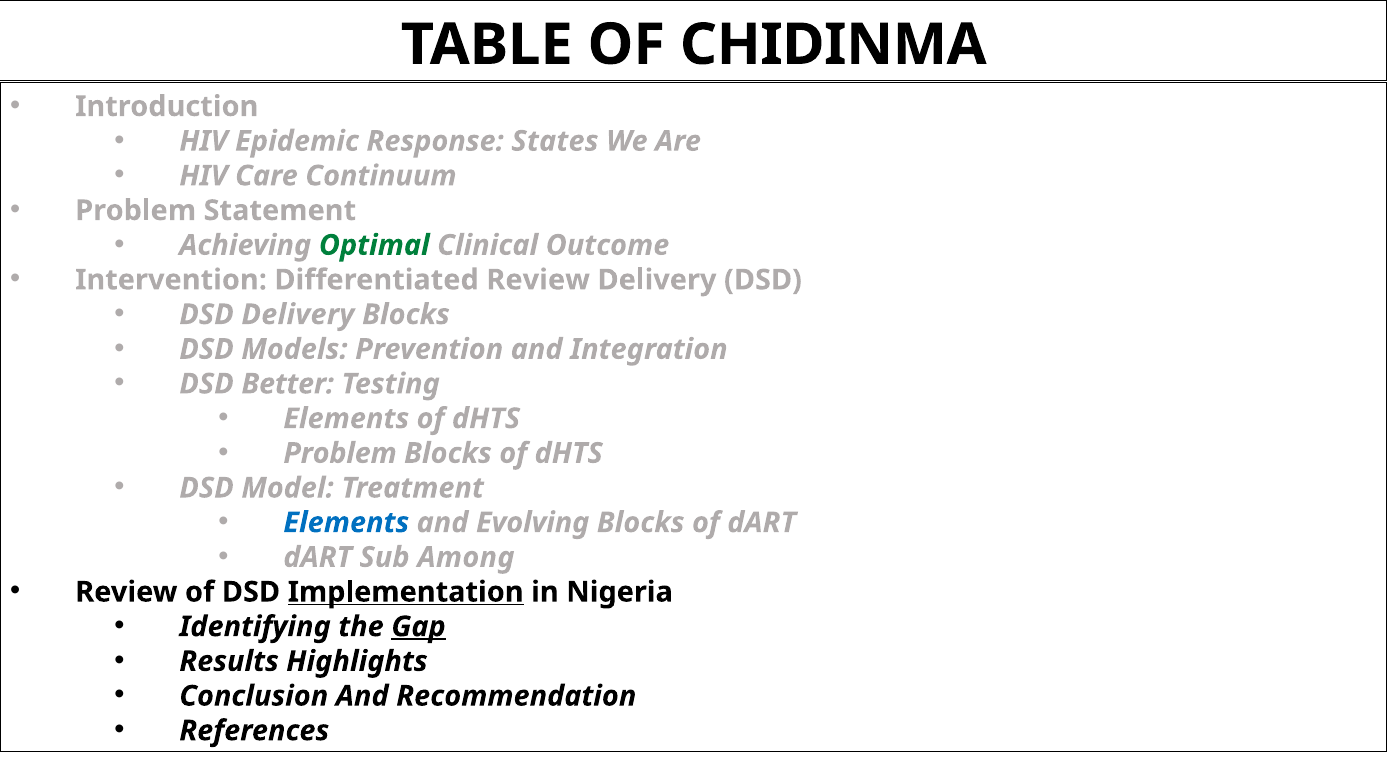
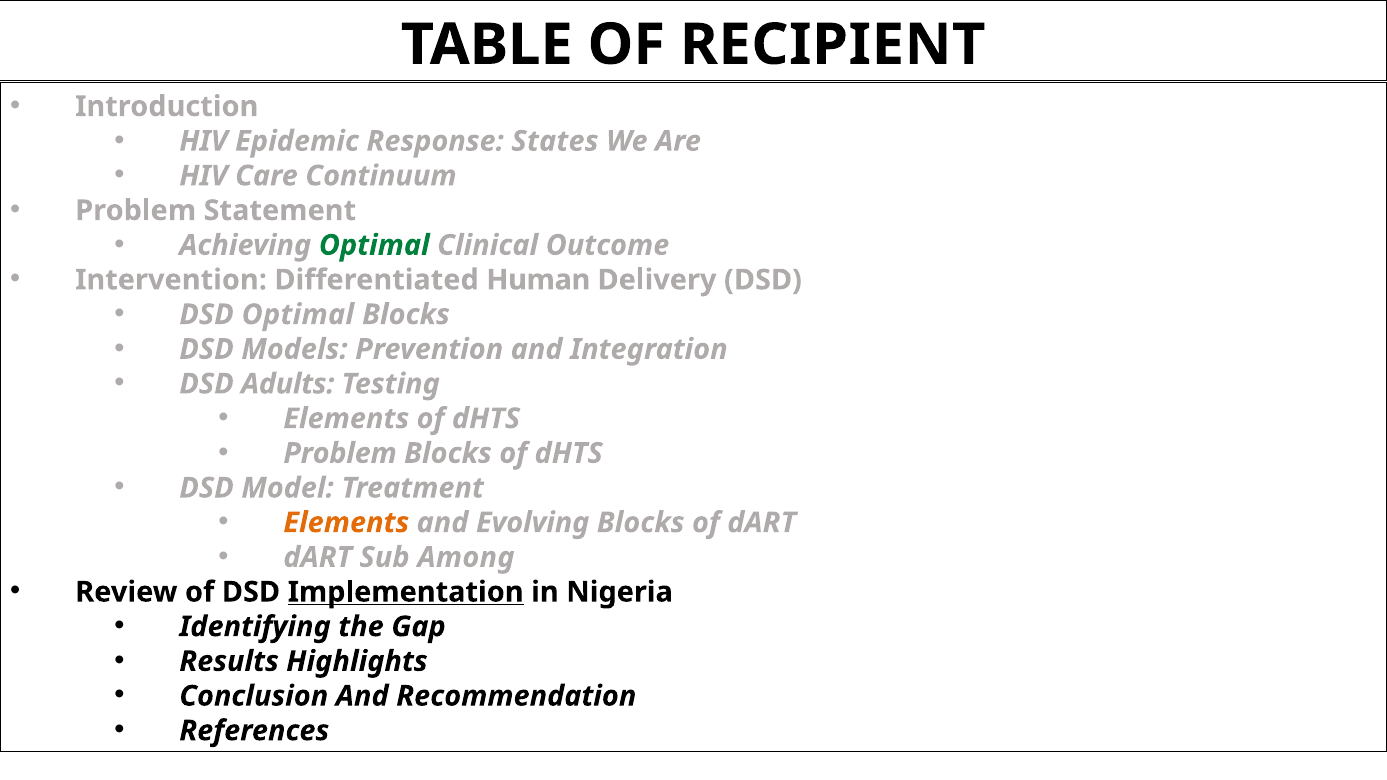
CHIDINMA: CHIDINMA -> RECIPIENT (833, 45)
Differentiated Review: Review -> Human (538, 280)
DSD Delivery: Delivery -> Optimal (298, 315)
Better: Better -> Adults (288, 384)
Elements colour: blue -> orange (346, 523)
Gap underline: present -> none (419, 627)
